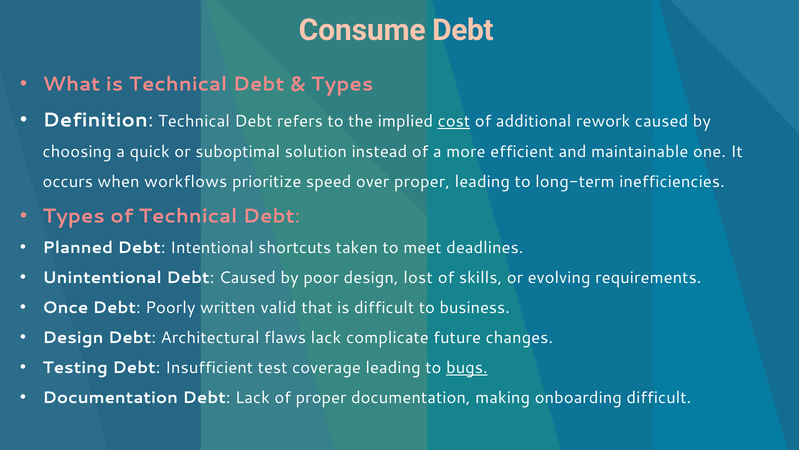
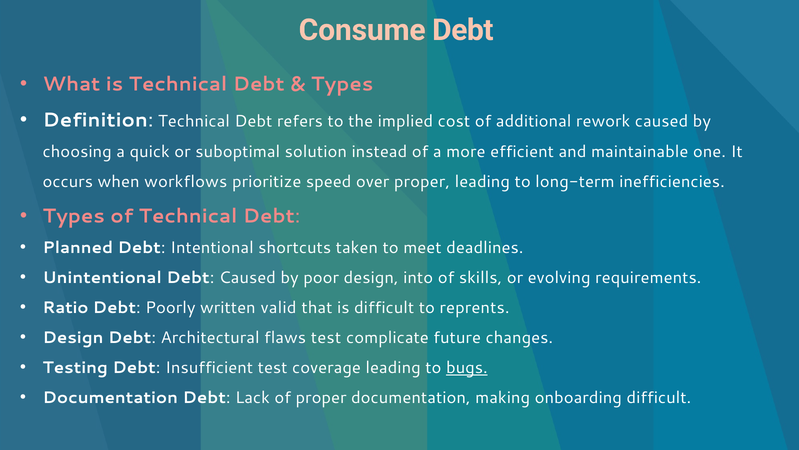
cost underline: present -> none (454, 121)
lost: lost -> into (418, 277)
Once: Once -> Ratio (65, 307)
business: business -> reprents (474, 307)
flaws lack: lack -> test (326, 337)
